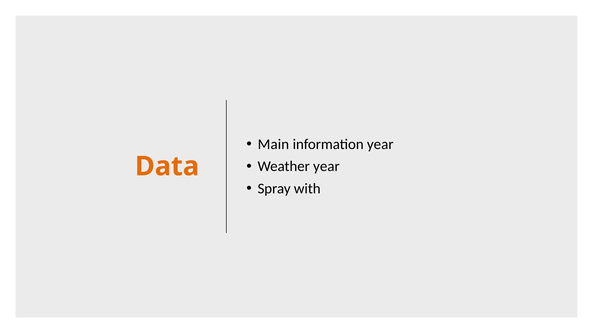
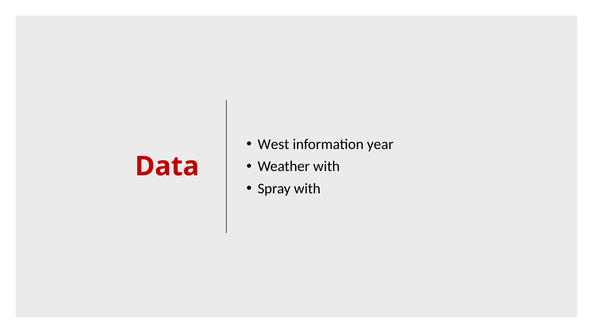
Main: Main -> West (273, 144)
Weather year: year -> with (326, 167)
Data colour: orange -> red (167, 167)
